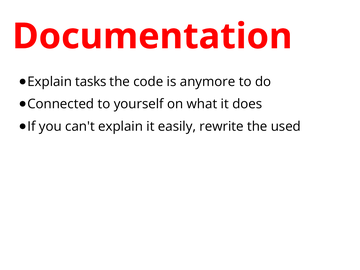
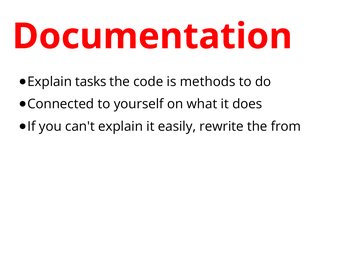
anymore: anymore -> methods (208, 82)
used: used -> from (286, 126)
